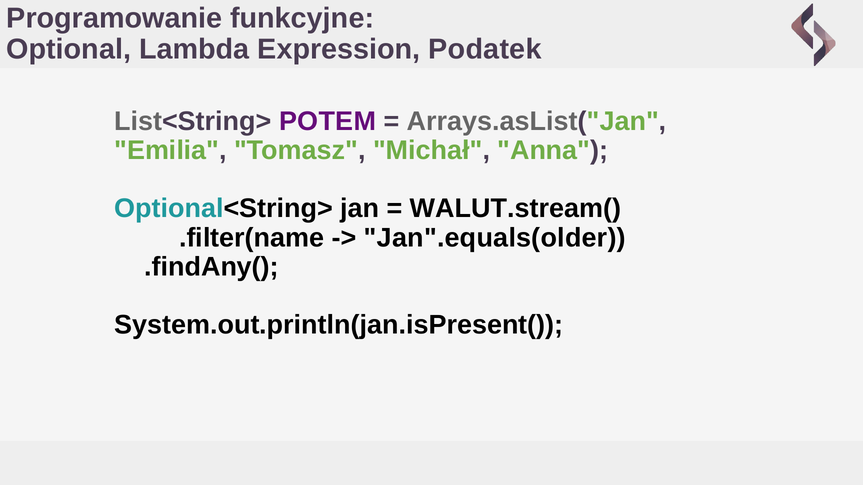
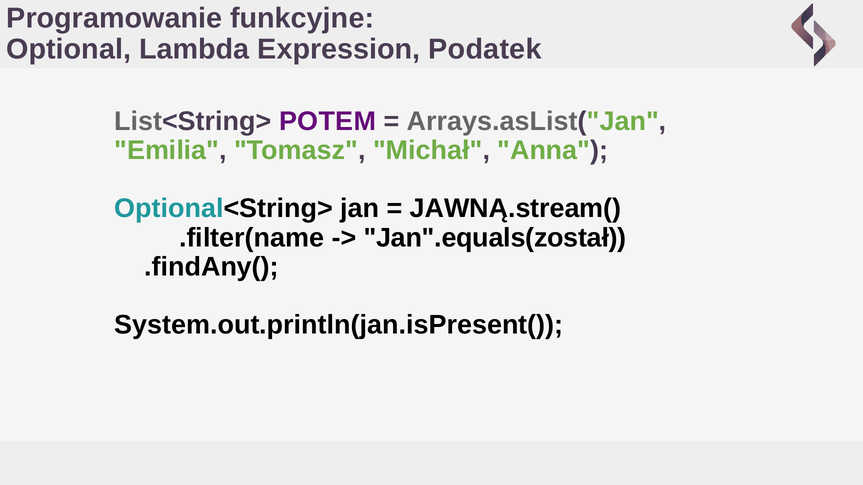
WALUT.stream(: WALUT.stream( -> JAWNĄ.stream( (515, 209)
Jan".equals(older: Jan".equals(older -> Jan".equals(został (495, 238)
